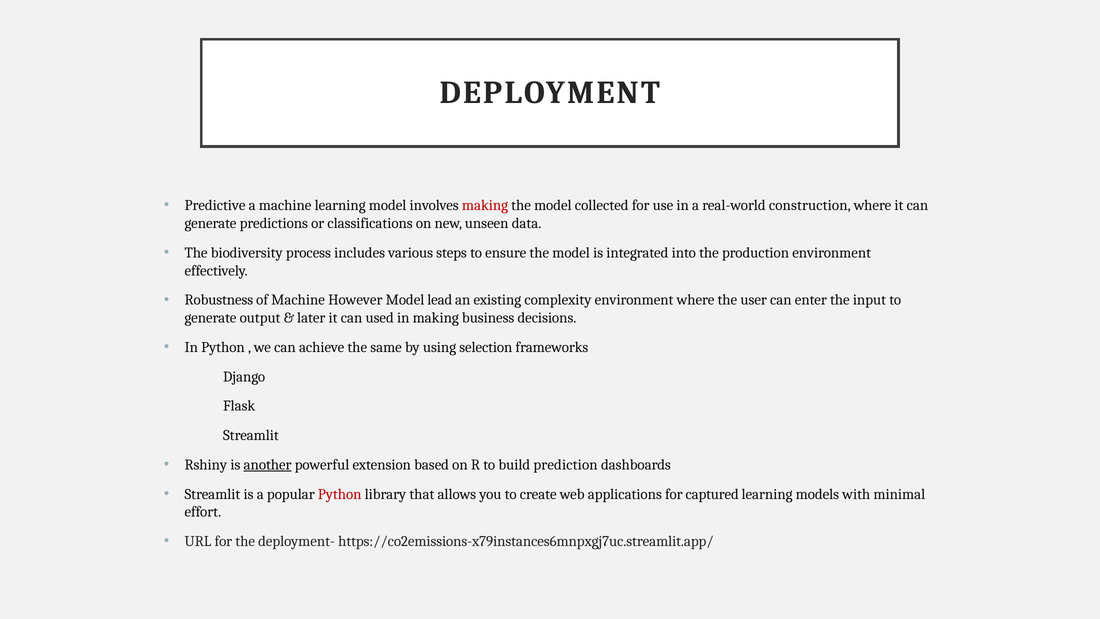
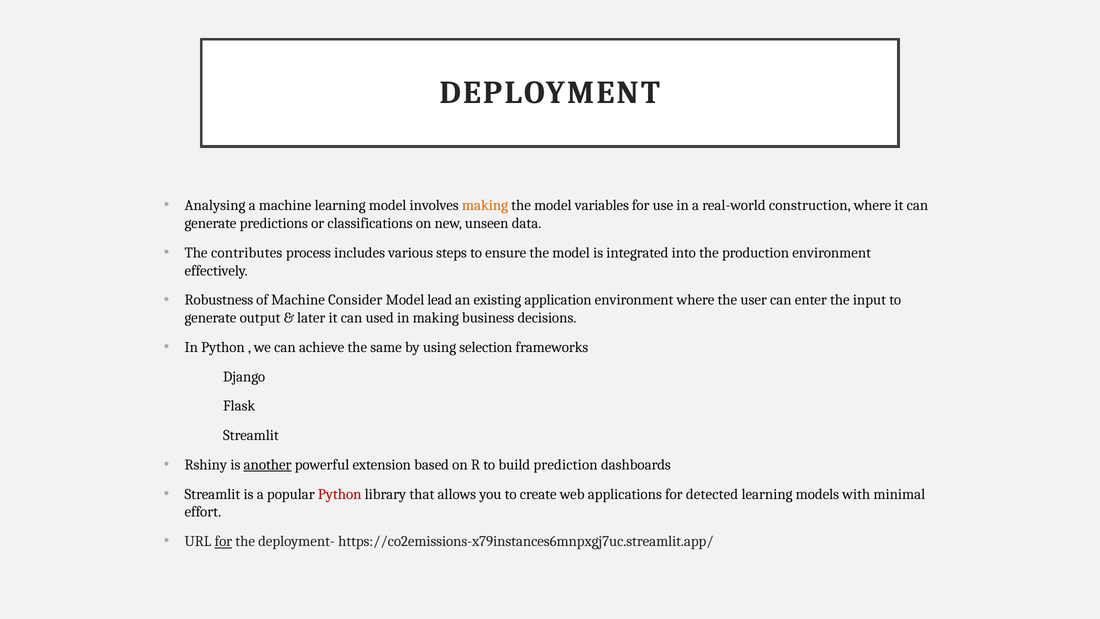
Predictive: Predictive -> Analysing (215, 205)
making colour: red -> orange (485, 205)
collected: collected -> variables (602, 205)
biodiversity: biodiversity -> contributes (247, 253)
However: However -> Consider (355, 300)
complexity: complexity -> application (558, 300)
captured: captured -> detected (712, 494)
for underline: none -> present (223, 541)
